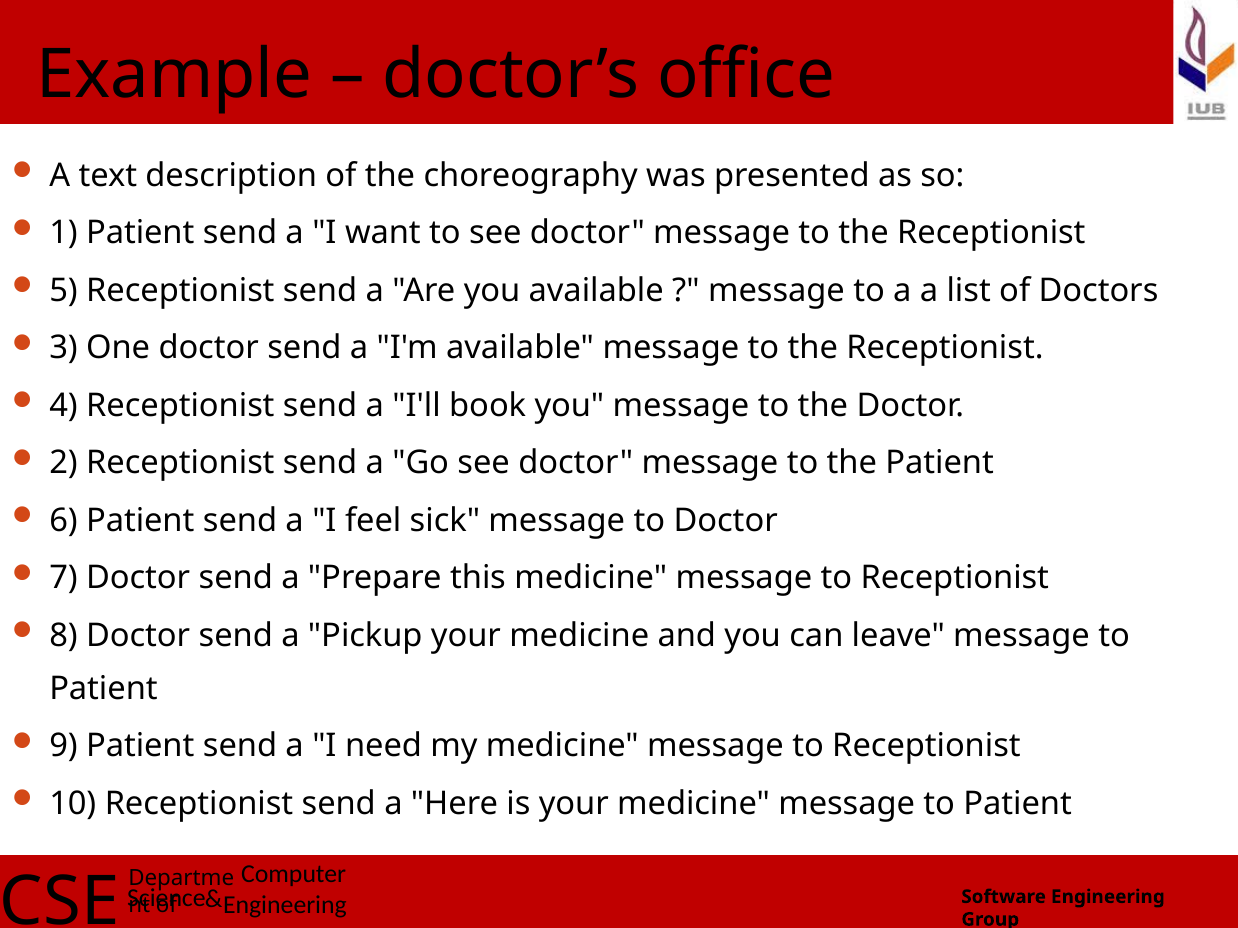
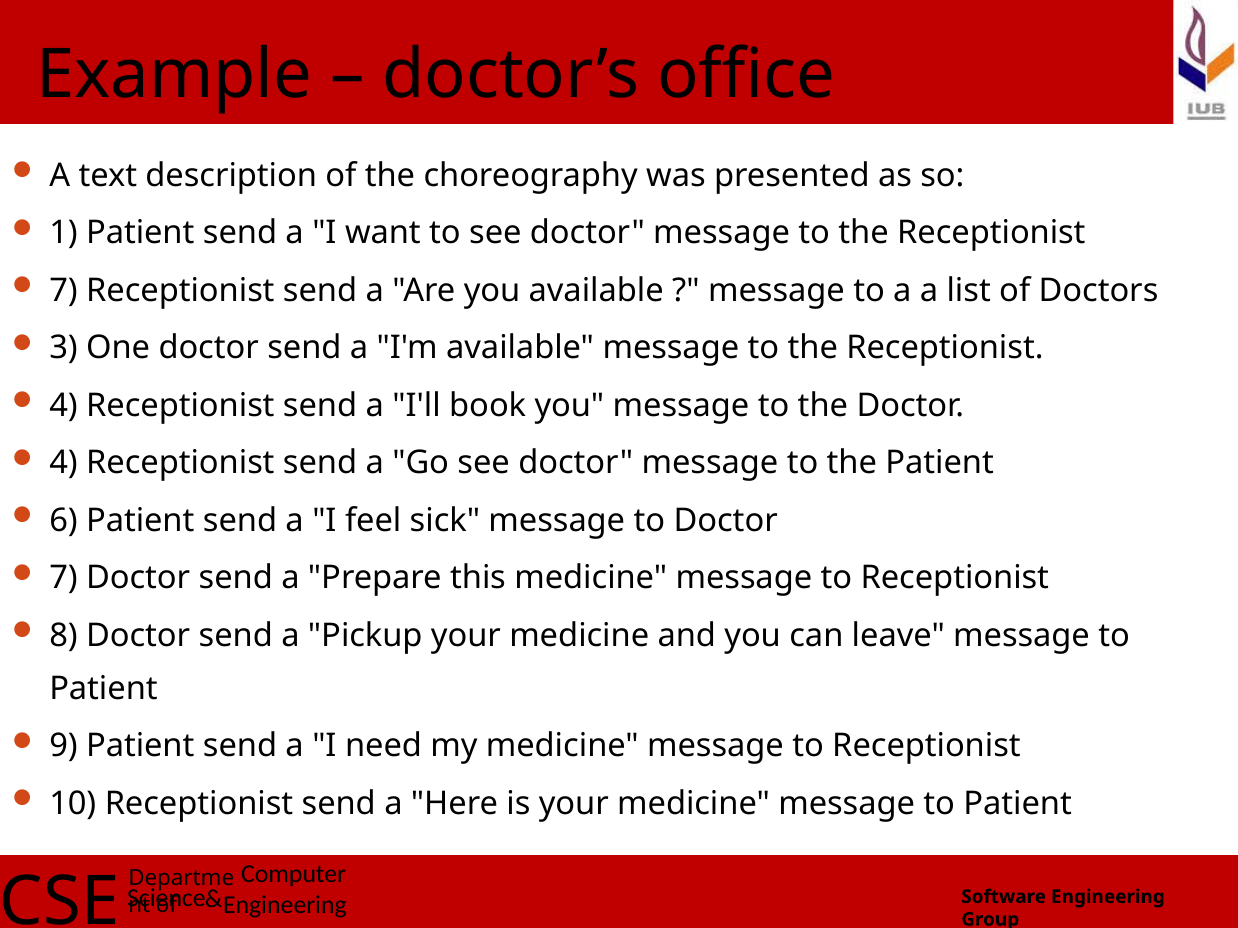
5: 5 -> 7 (64, 291)
2: 2 -> 4 (64, 463)
